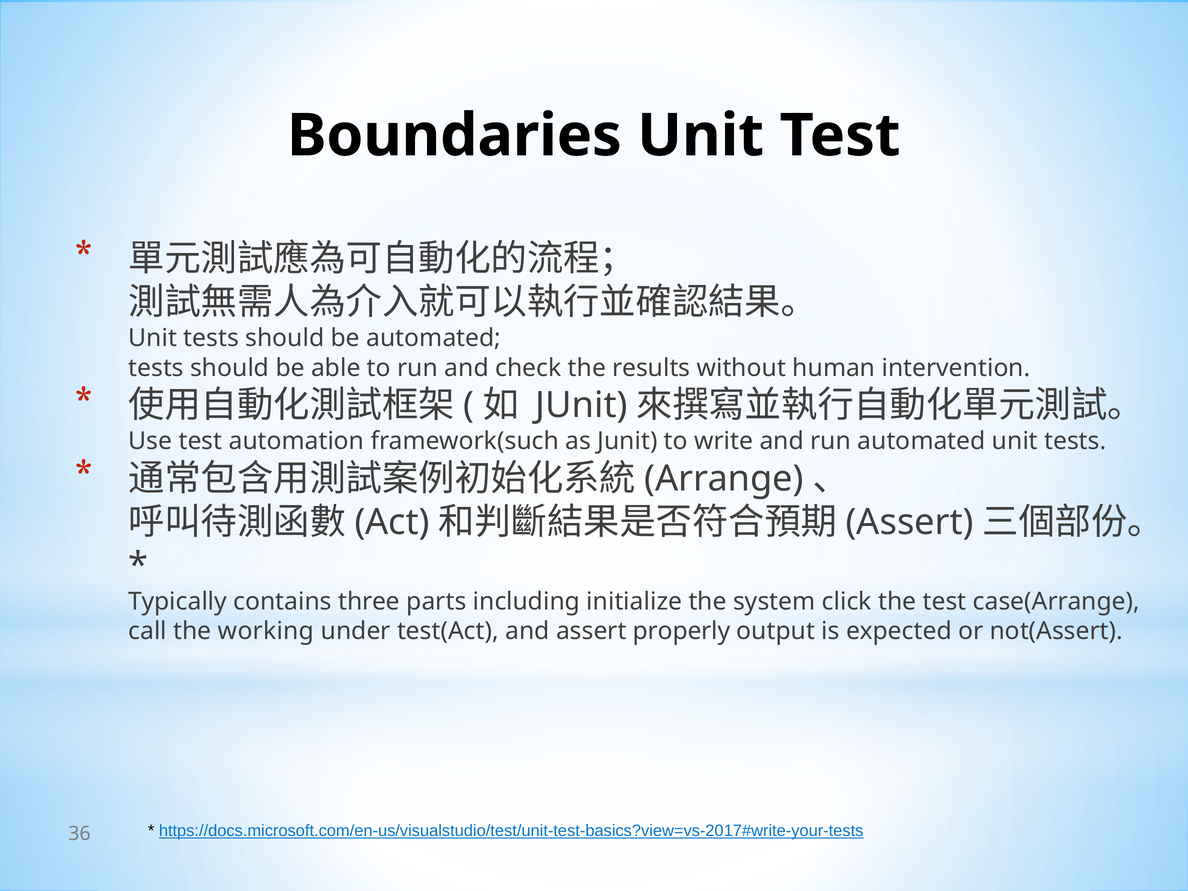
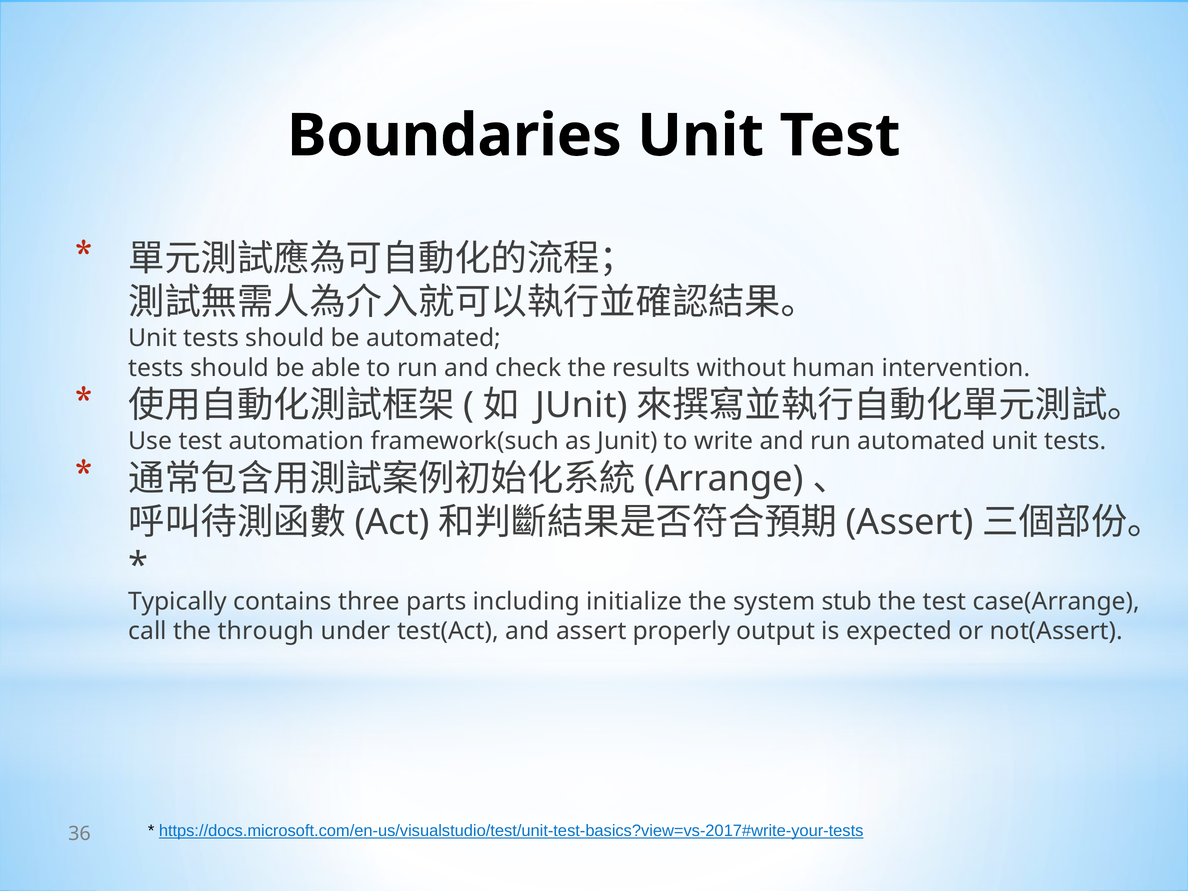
click: click -> stub (847, 602)
working: working -> through (266, 631)
